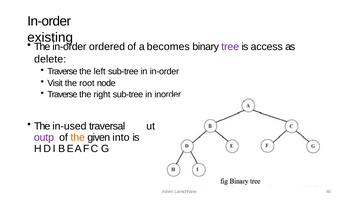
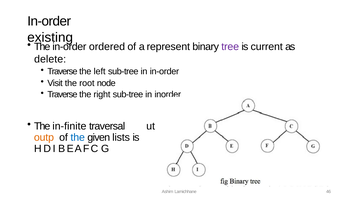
becomes: becomes -> represent (168, 47)
access: access -> current (267, 47)
in-used: in-used -> in-finite (69, 126)
outp colour: purple -> orange (44, 138)
the colour: orange -> blue (78, 138)
into: into -> lists (121, 138)
